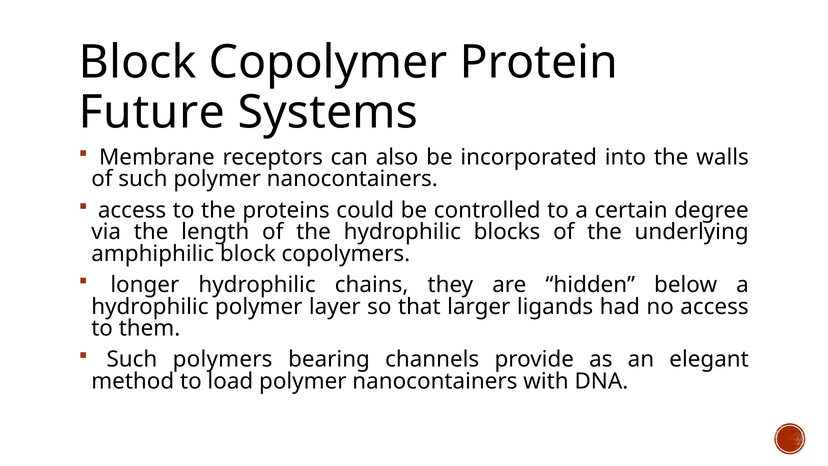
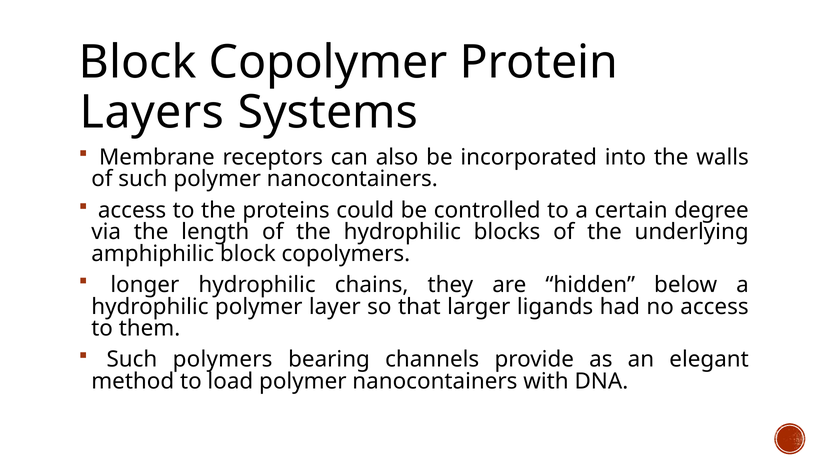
Future: Future -> Layers (152, 112)
